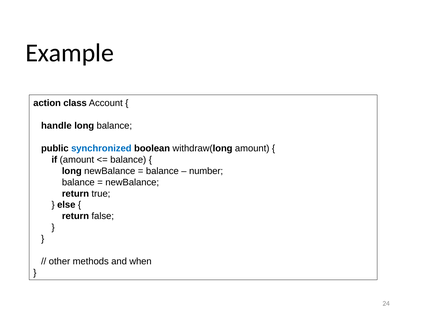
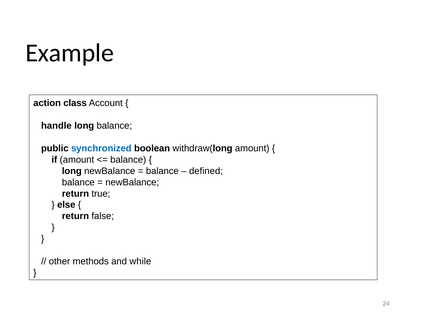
number: number -> defined (206, 171)
when: when -> while (140, 261)
